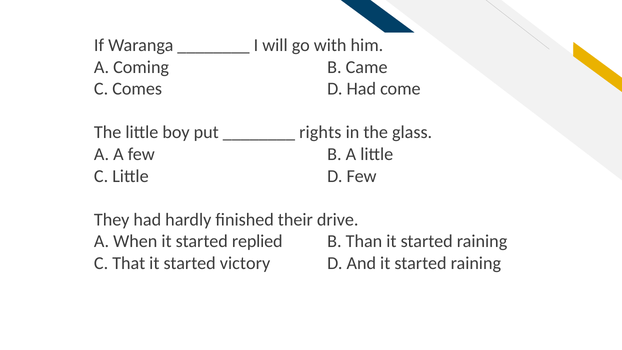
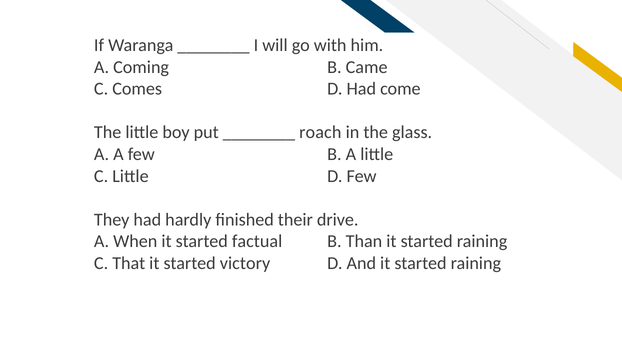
rights: rights -> roach (320, 132)
replied: replied -> factual (257, 241)
